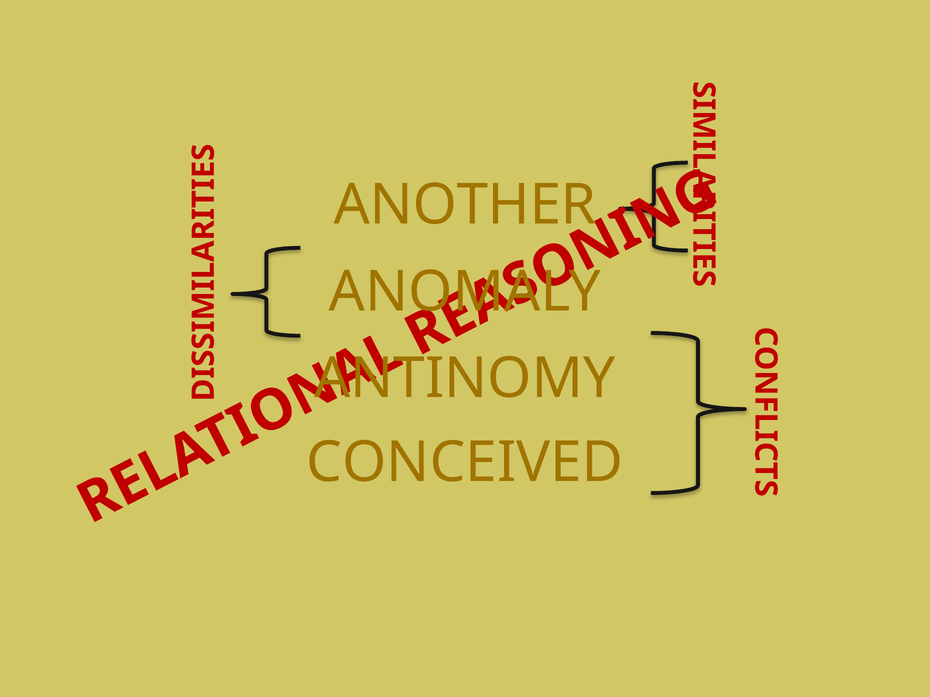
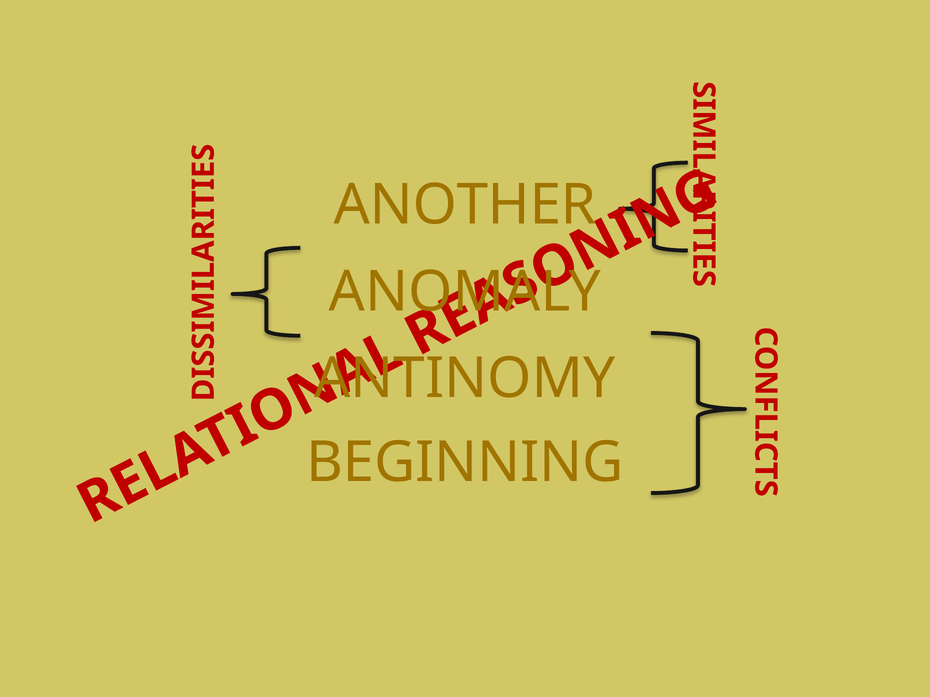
CONCEIVED: CONCEIVED -> BEGINNING (465, 463)
